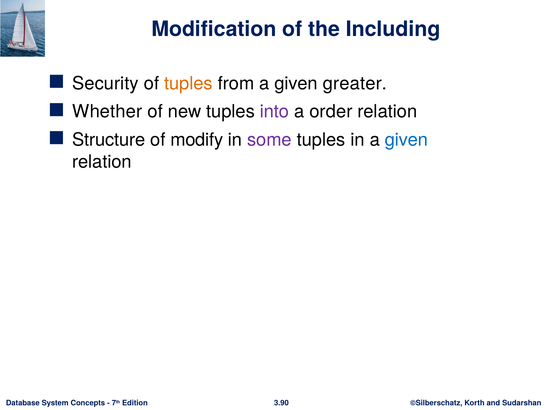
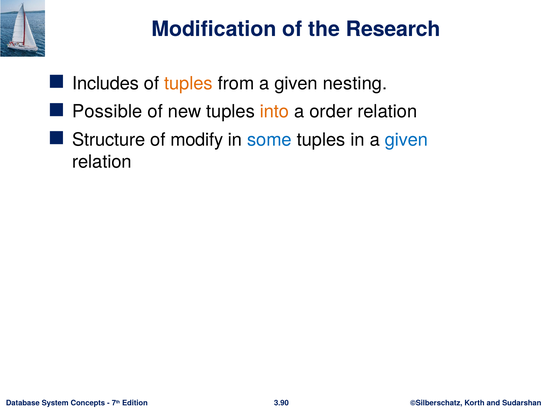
Including: Including -> Research (393, 29)
Security: Security -> Includes (106, 83)
greater: greater -> nesting (355, 83)
Whether: Whether -> Possible (107, 112)
into colour: purple -> orange (275, 112)
some colour: purple -> blue (269, 140)
